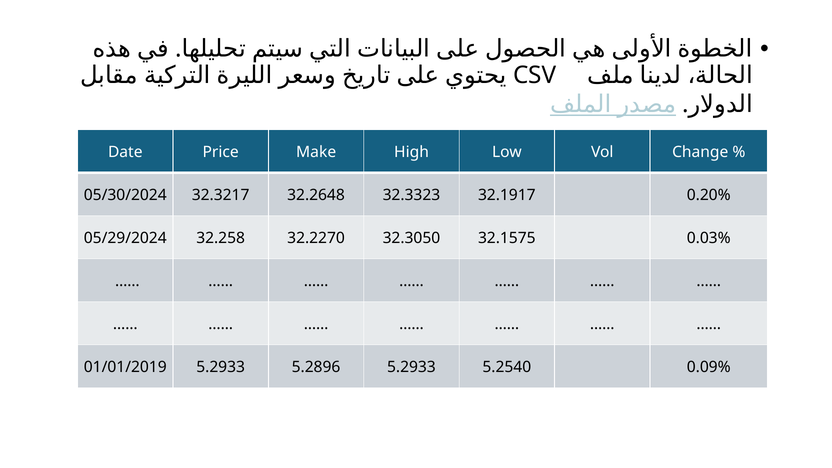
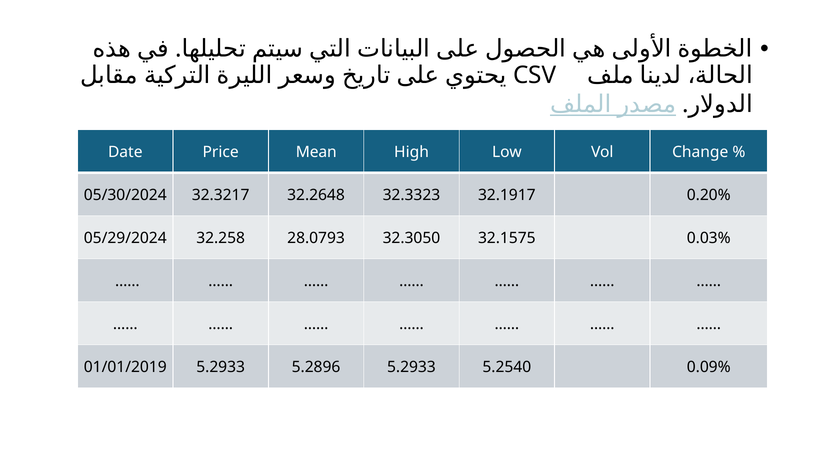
Make: Make -> Mean (316, 152)
32.2270: 32.2270 -> 28.0793 (316, 238)
